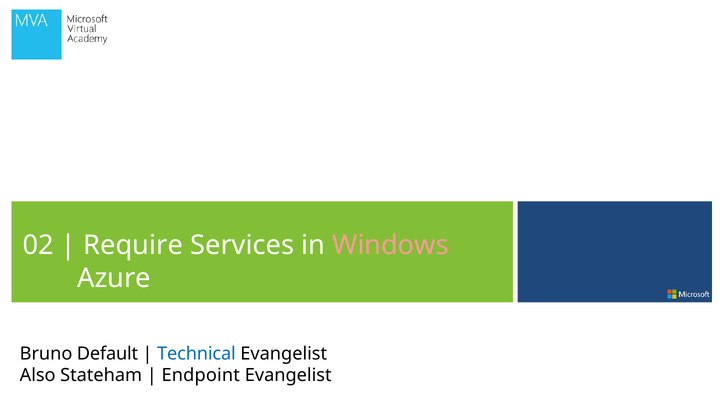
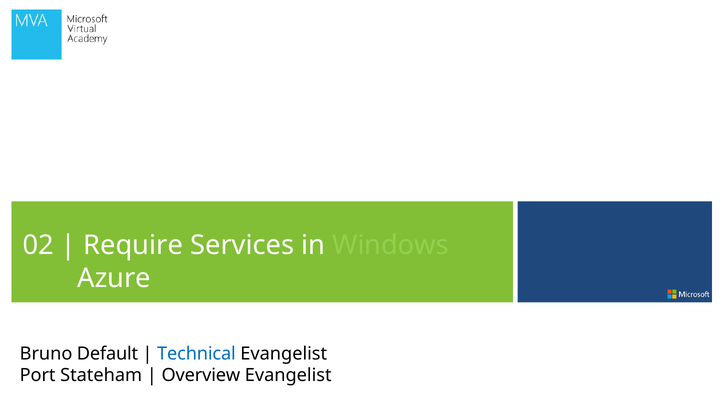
Windows colour: pink -> light green (391, 245)
Also: Also -> Port (38, 375)
Endpoint: Endpoint -> Overview (201, 375)
